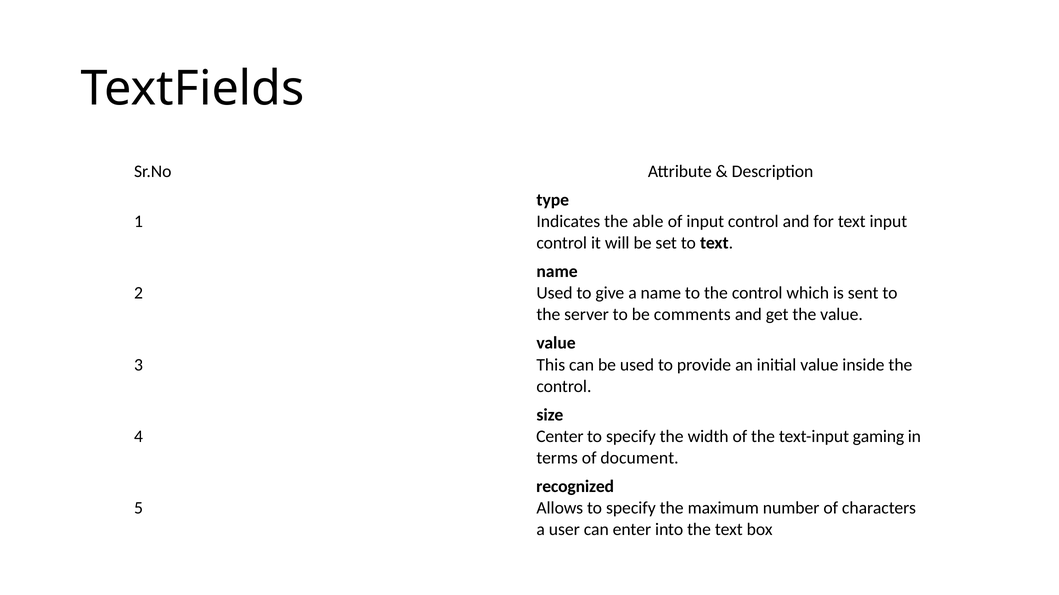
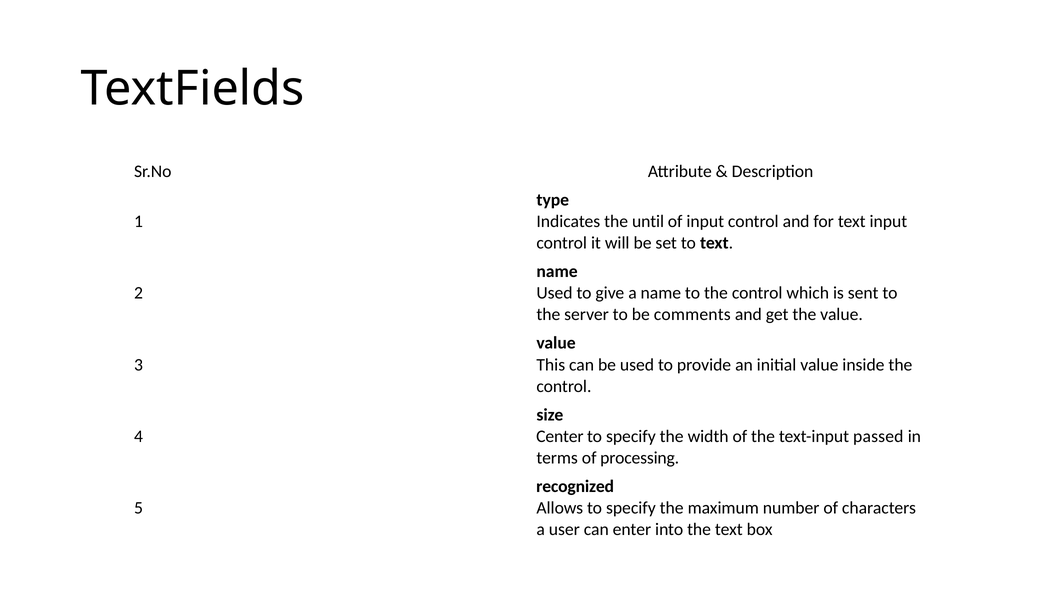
able: able -> until (648, 222)
gaming: gaming -> passed (878, 437)
document: document -> processing (640, 458)
